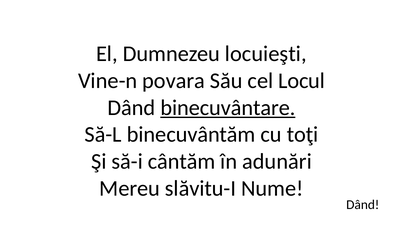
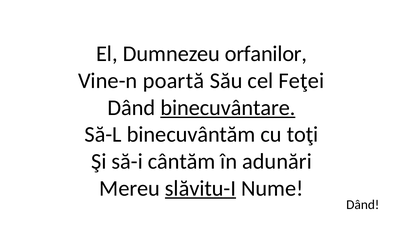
locuieşti: locuieşti -> orfanilor (266, 54)
povara: povara -> poartă (173, 81)
Locul: Locul -> Feţei (301, 81)
slăvitu-I underline: none -> present (200, 188)
